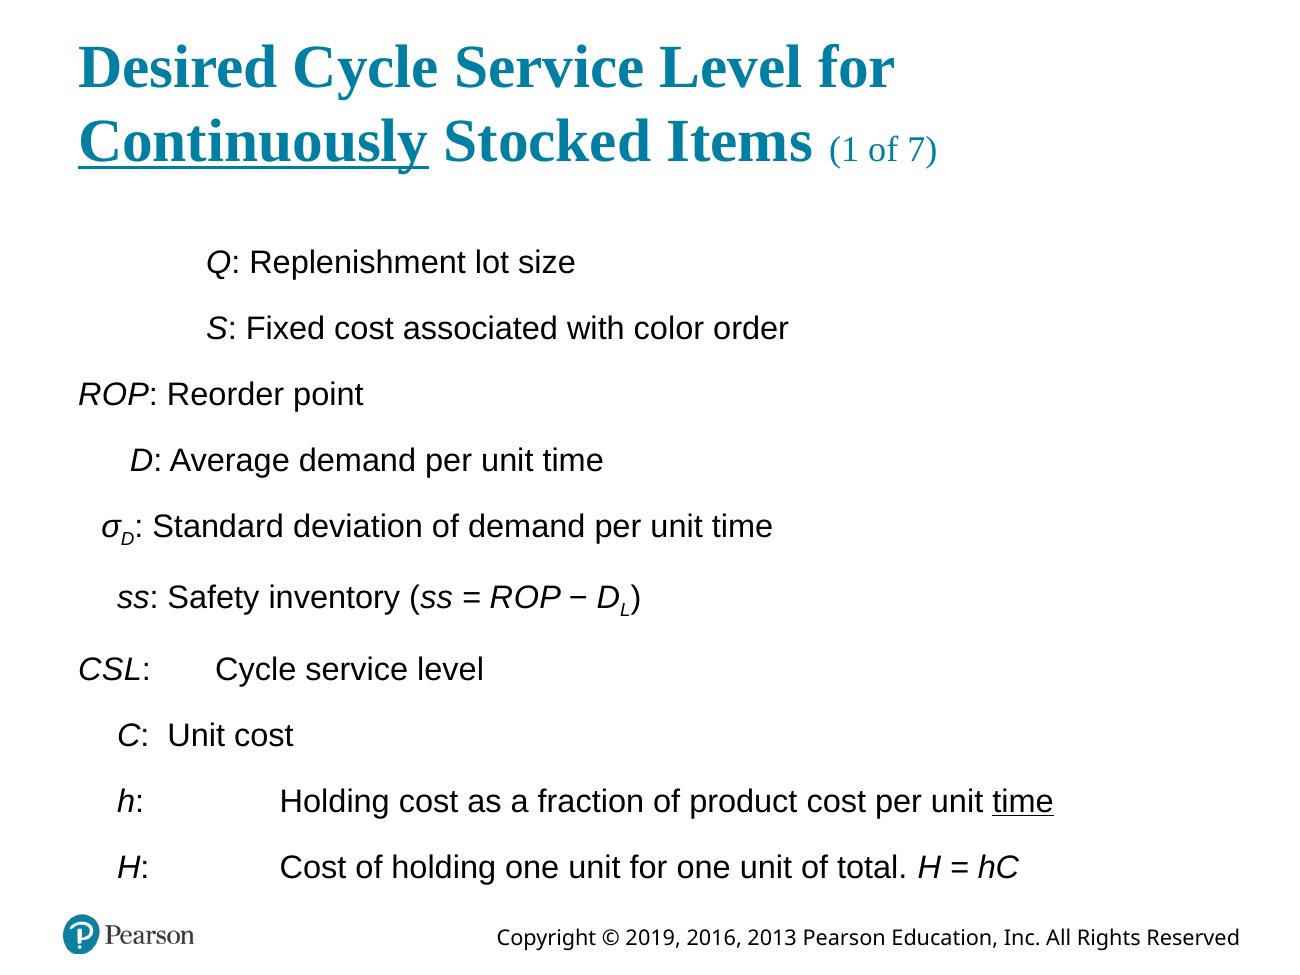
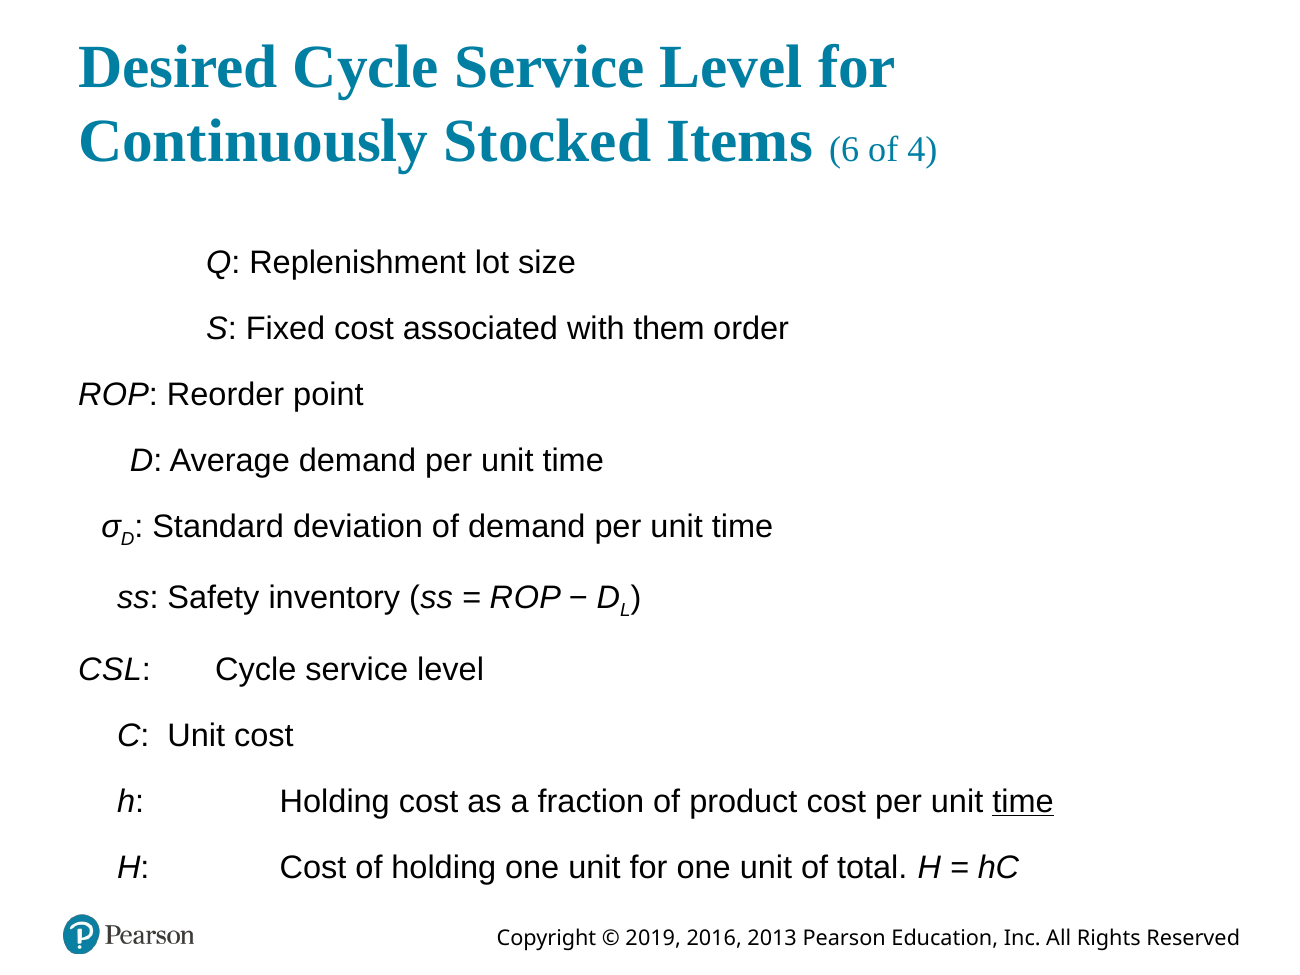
Continuously underline: present -> none (253, 141)
1: 1 -> 6 (844, 149)
7: 7 -> 4 (922, 149)
color: color -> them (669, 328)
